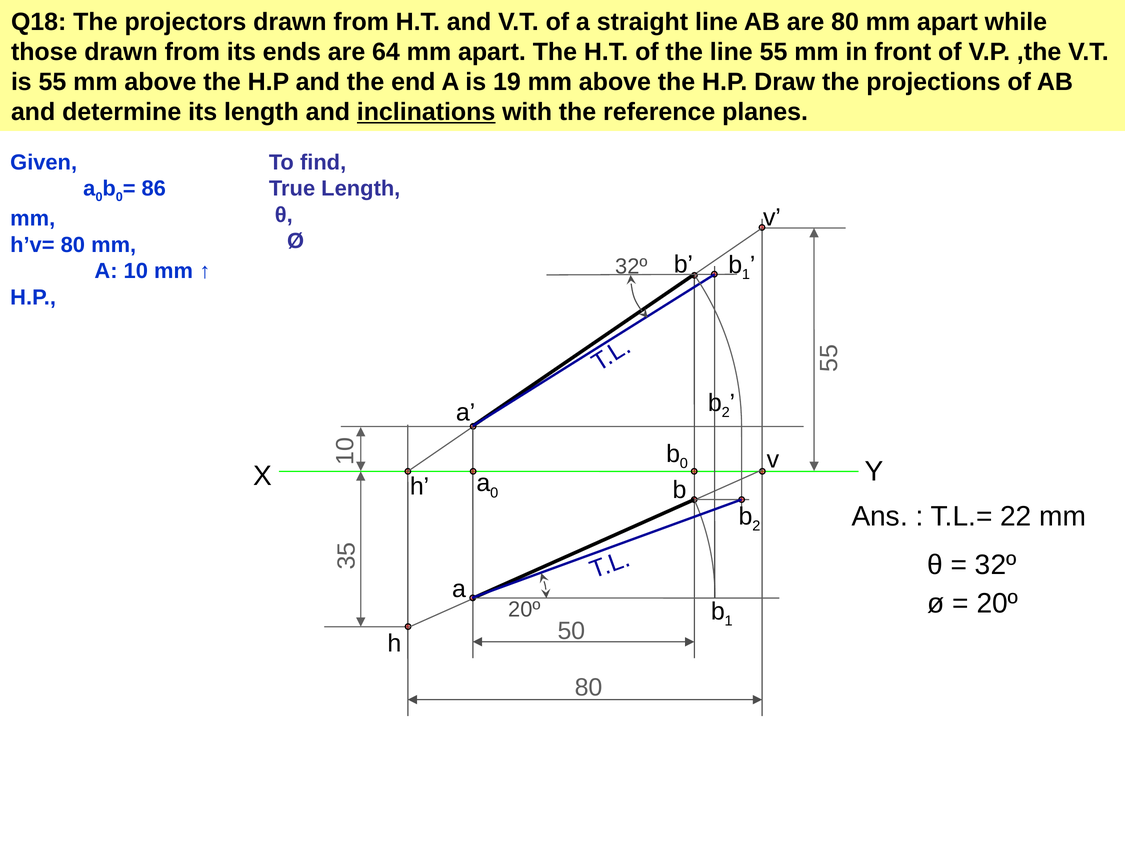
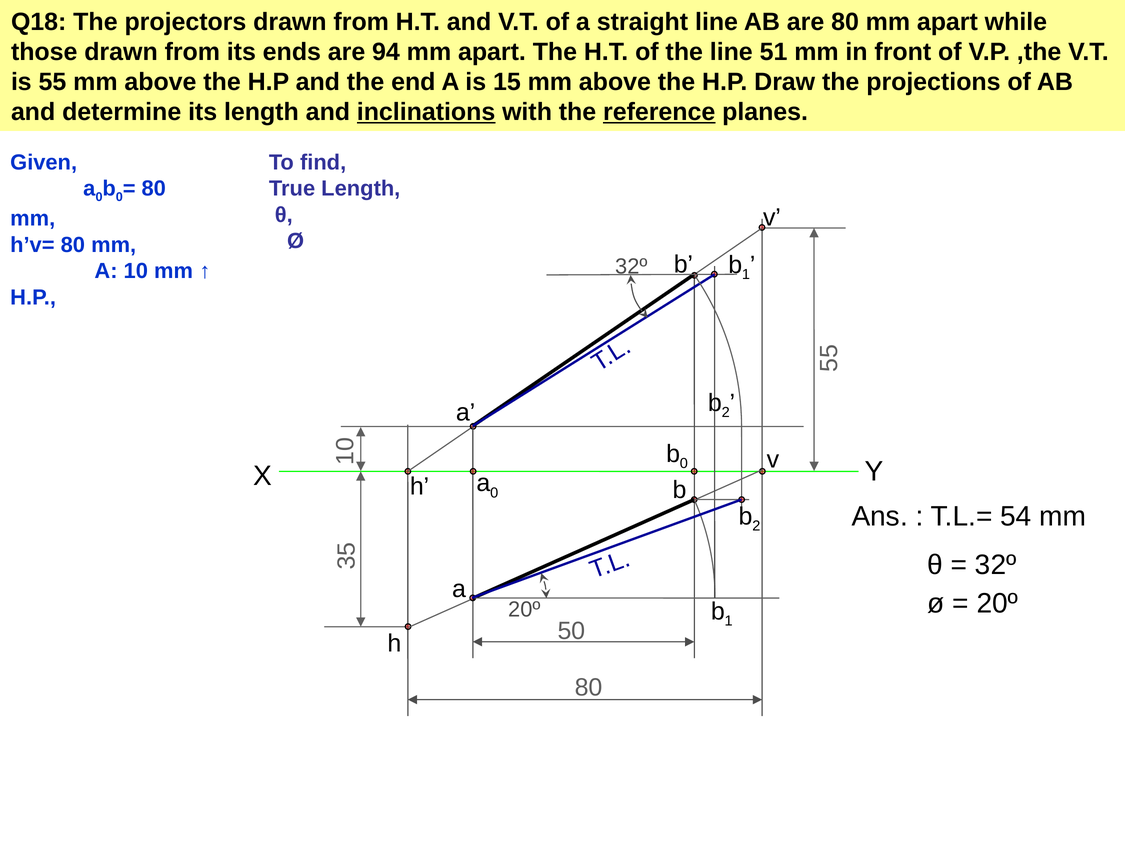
64: 64 -> 94 (386, 52)
line 55: 55 -> 51 (774, 52)
19: 19 -> 15 (507, 82)
reference underline: none -> present (659, 112)
86: 86 -> 80 (154, 189)
22: 22 -> 54 (1016, 517)
